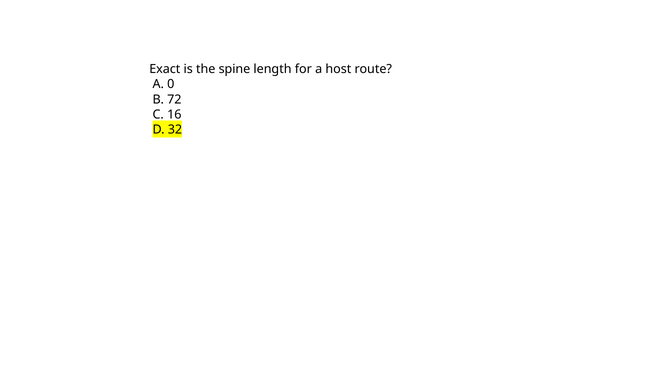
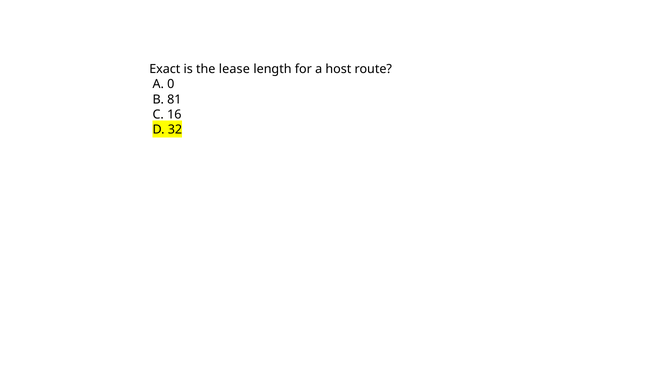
spine: spine -> lease (234, 69)
72: 72 -> 81 (174, 99)
